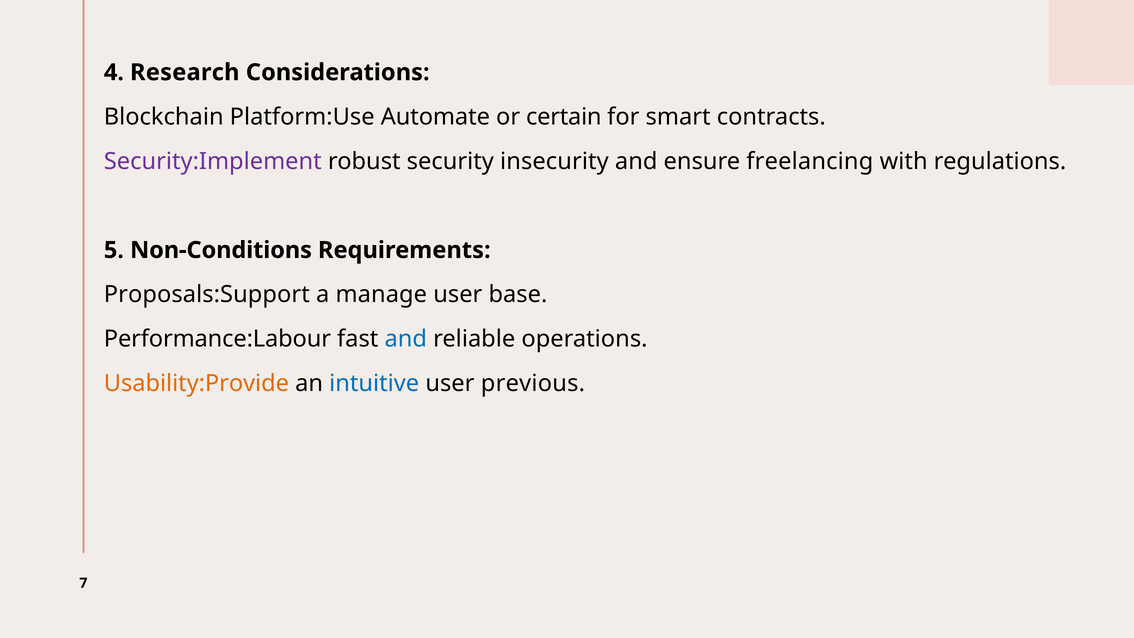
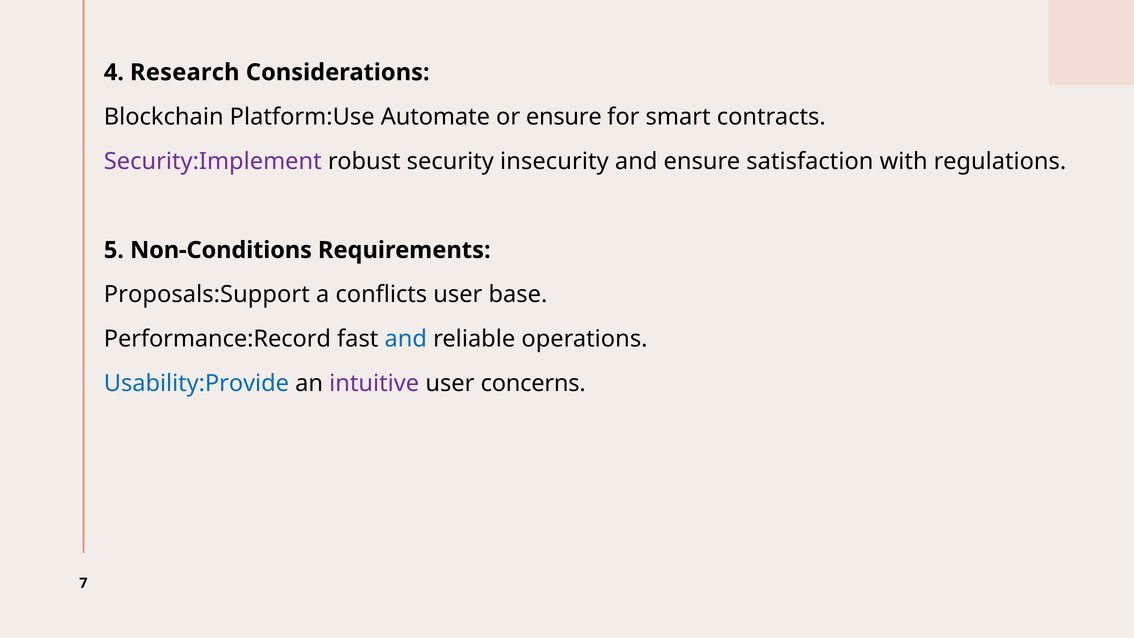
or certain: certain -> ensure (564, 117)
freelancing: freelancing -> satisfaction (810, 161)
manage: manage -> conflicts (381, 295)
Performance:Labour: Performance:Labour -> Performance:Record (217, 339)
Usability:Provide colour: orange -> blue (196, 383)
intuitive colour: blue -> purple (374, 383)
previous: previous -> concerns (533, 383)
